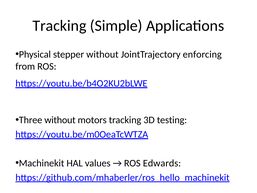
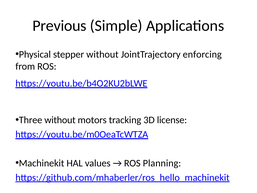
Tracking: Tracking -> Previous (60, 26)
testing: testing -> license (172, 120)
Edwards: Edwards -> Planning (162, 163)
